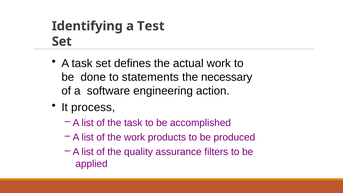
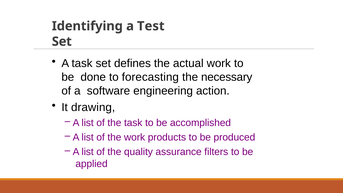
statements: statements -> forecasting (150, 77)
process: process -> drawing (93, 107)
